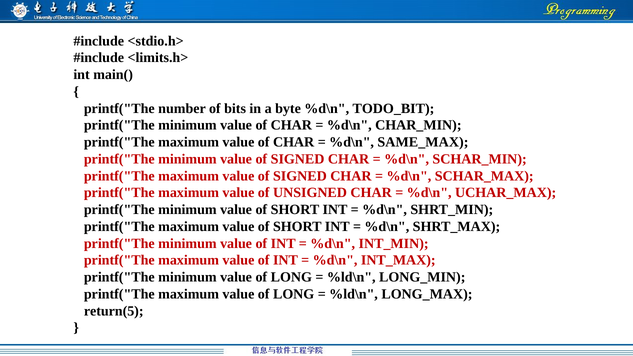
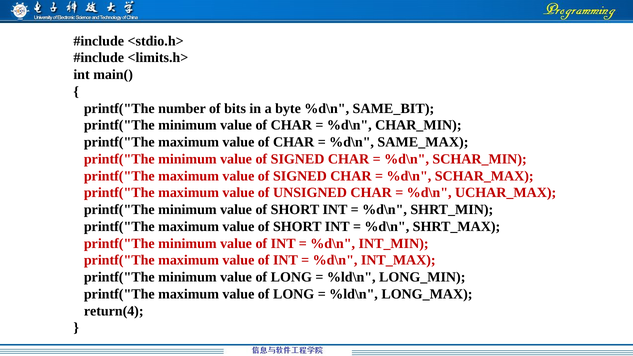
TODO_BIT: TODO_BIT -> SAME_BIT (393, 108)
return(5: return(5 -> return(4 (114, 311)
